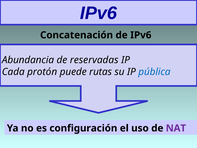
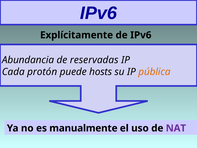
Concatenación: Concatenación -> Explícitamente (77, 35)
rutas: rutas -> hosts (101, 72)
pública colour: blue -> orange (154, 72)
configuración: configuración -> manualmente (83, 128)
